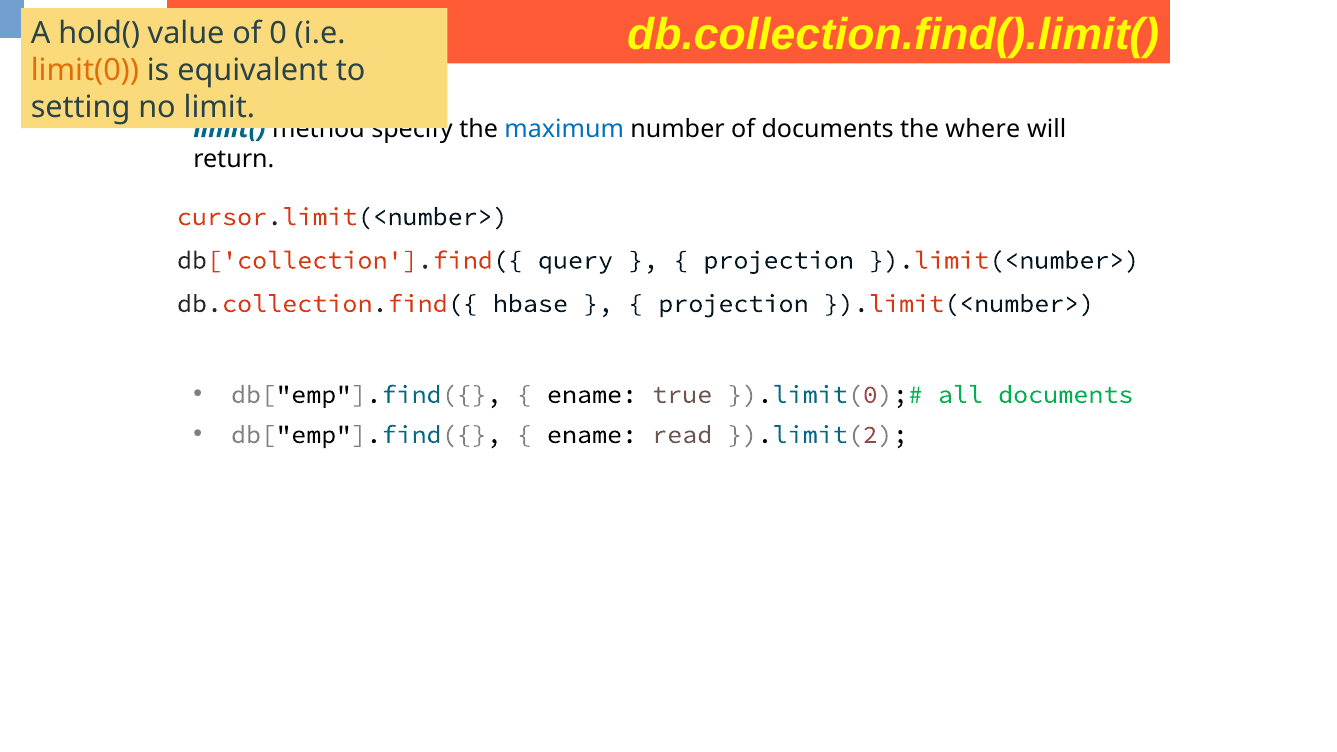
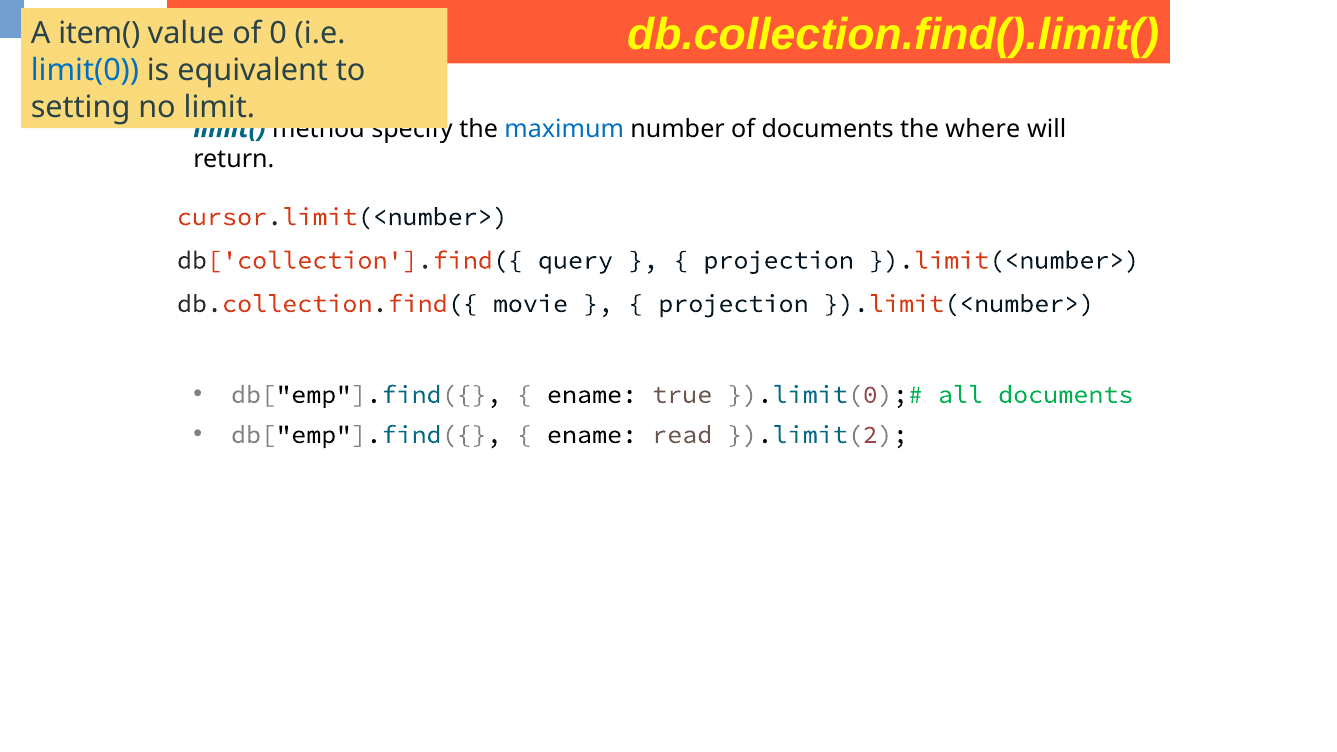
hold(: hold( -> item( (99, 34)
limit(0 colour: orange -> blue (85, 70)
hbase: hbase -> movie (530, 304)
